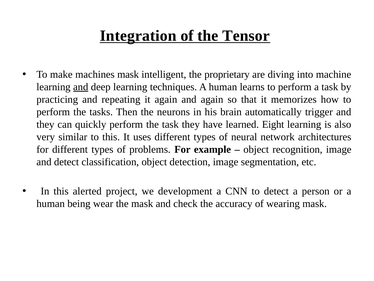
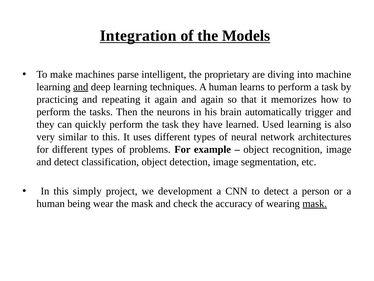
Tensor: Tensor -> Models (246, 36)
machines mask: mask -> parse (128, 74)
Eight: Eight -> Used (273, 124)
alerted: alerted -> simply (87, 191)
mask underline: none -> present (315, 203)
